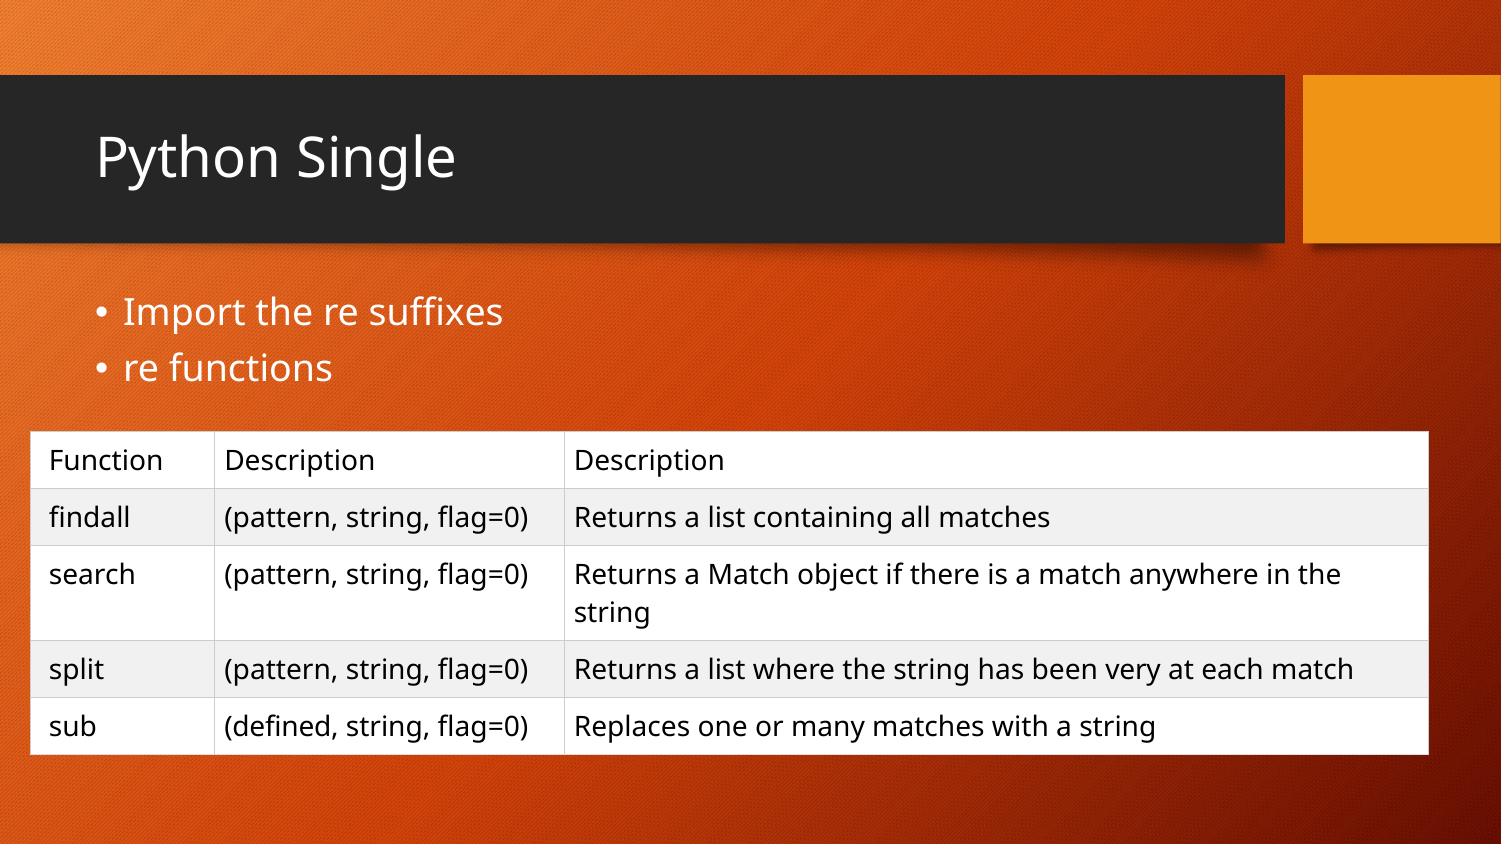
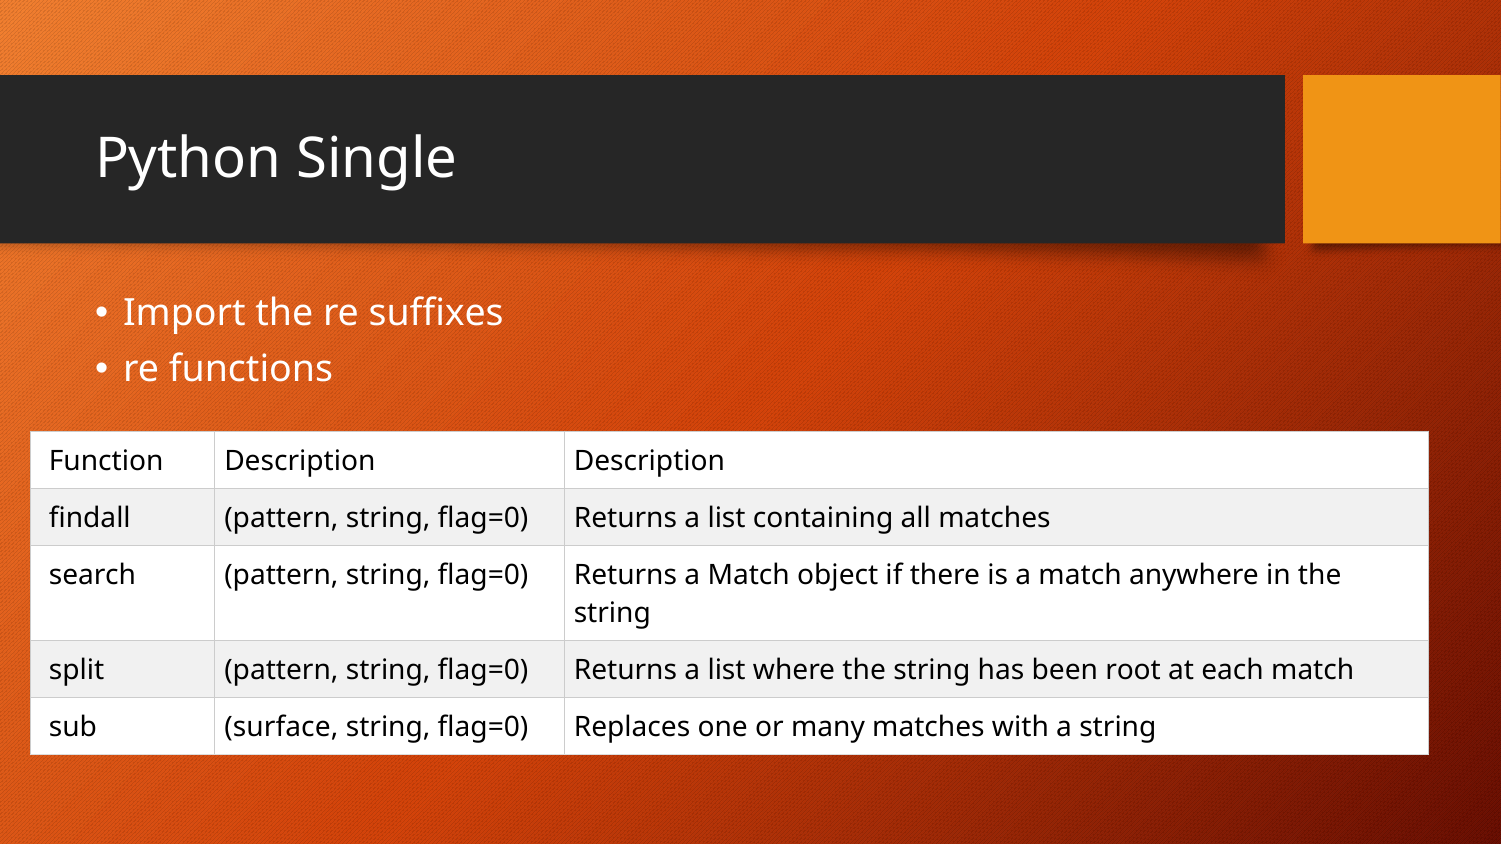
very: very -> root (1133, 671)
defined: defined -> surface (281, 728)
